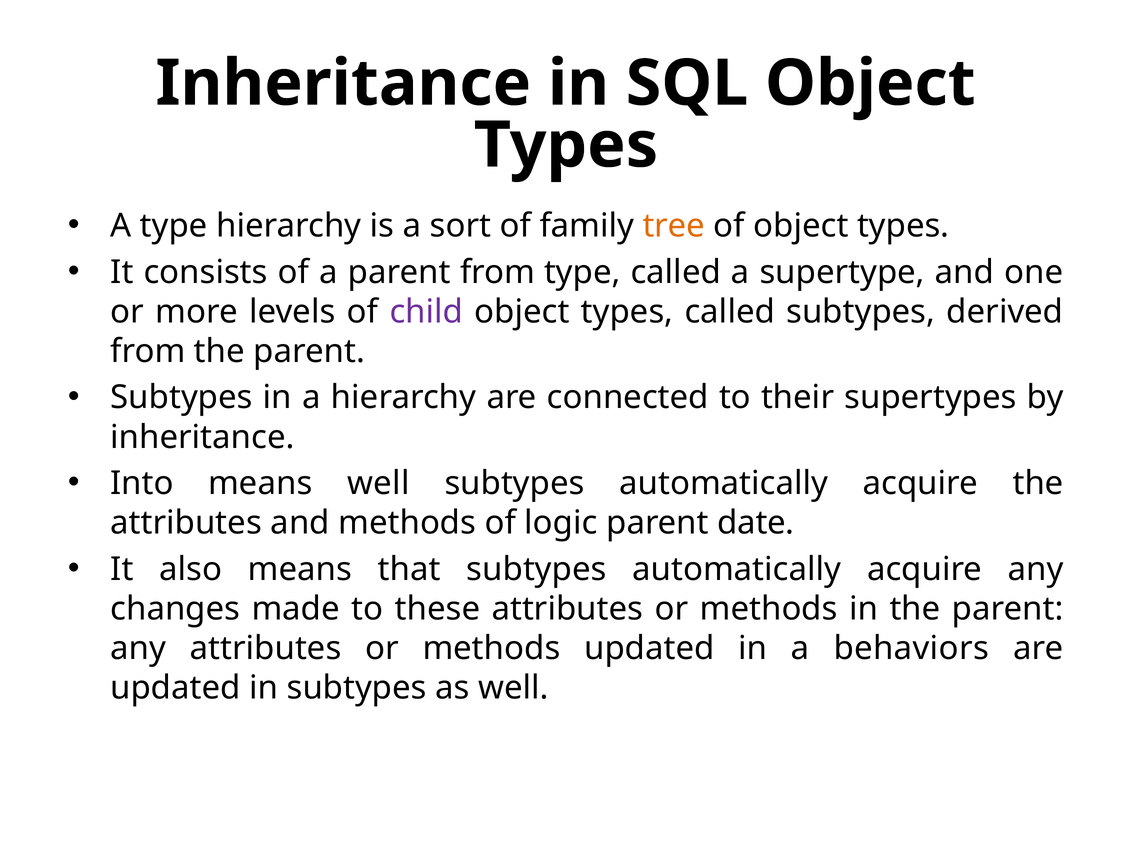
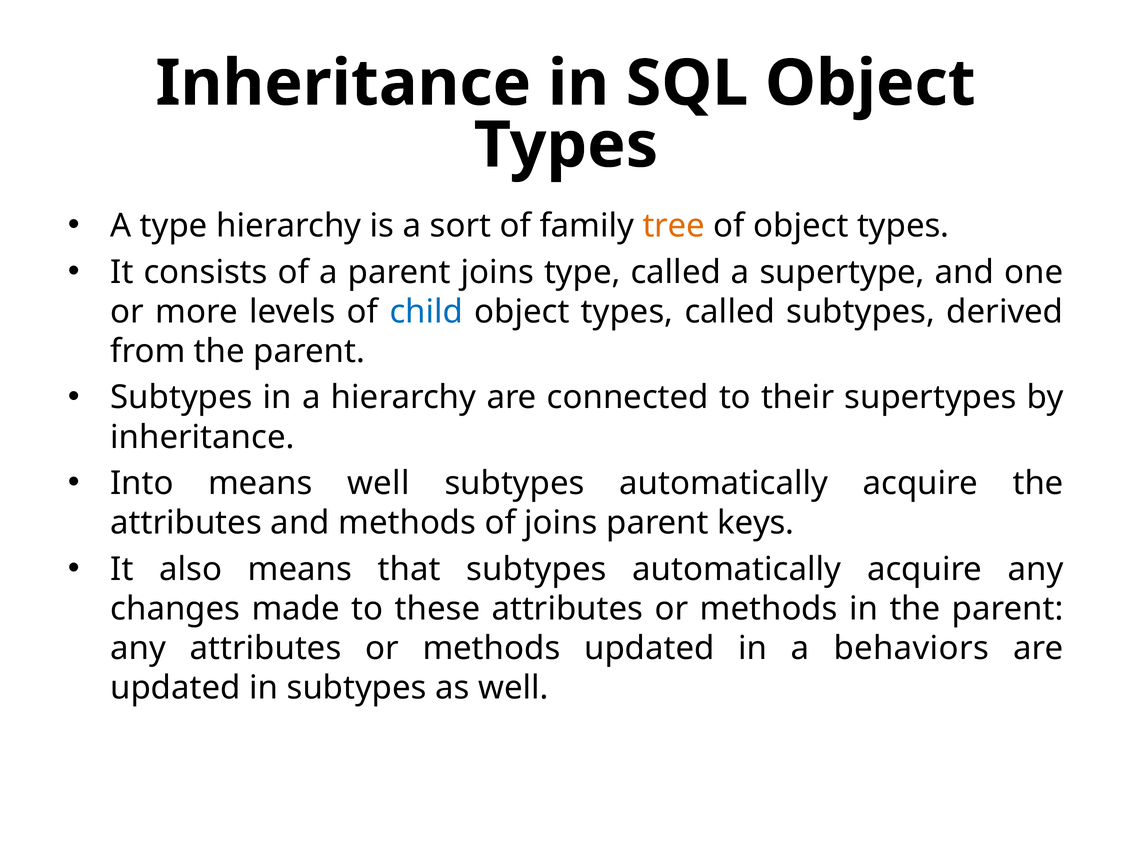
parent from: from -> joins (497, 272)
child colour: purple -> blue (426, 312)
of logic: logic -> joins (561, 523)
date: date -> keys (756, 523)
